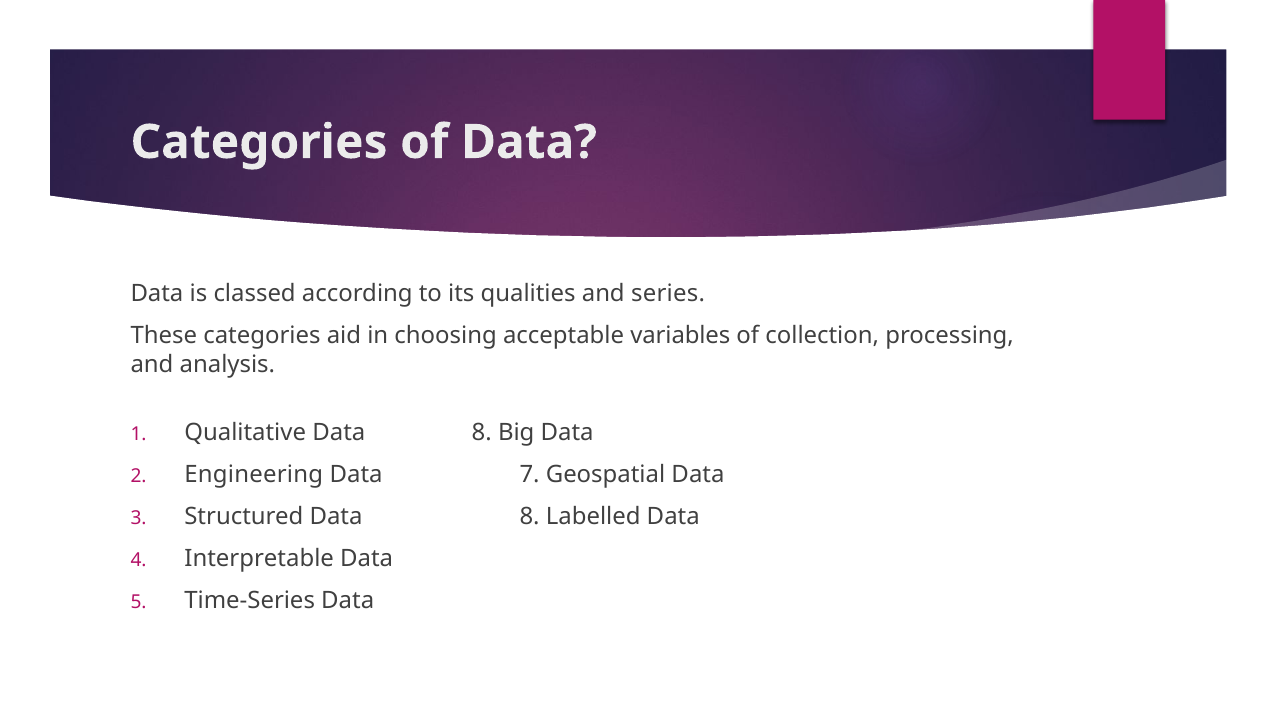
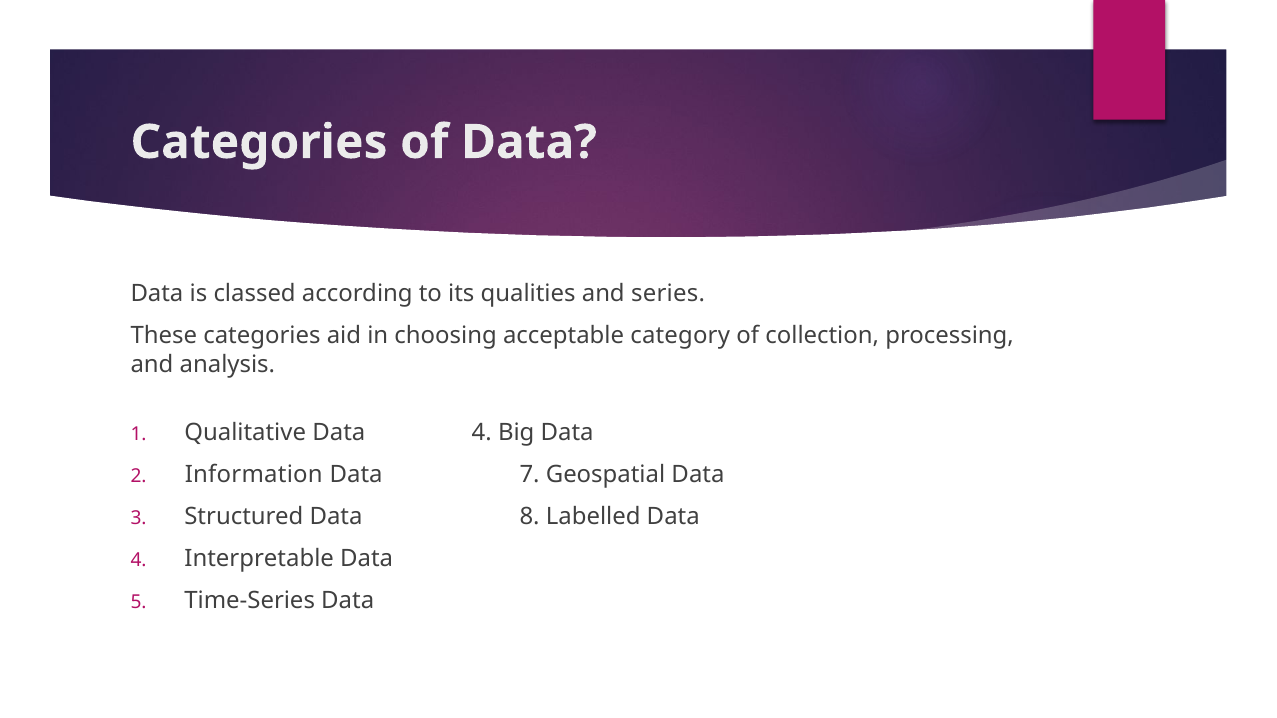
variables: variables -> category (680, 336)
Qualitative Data 8: 8 -> 4 (482, 433)
Engineering: Engineering -> Information (254, 475)
